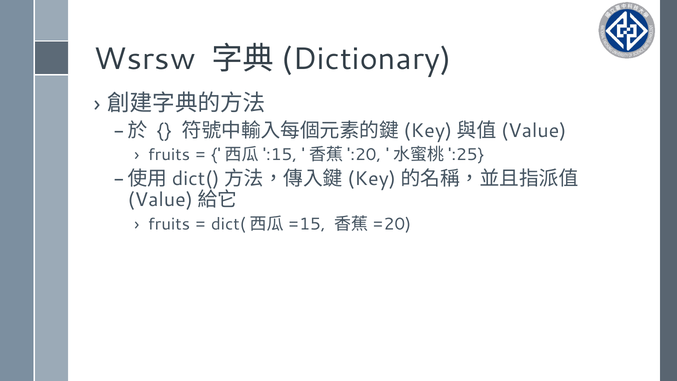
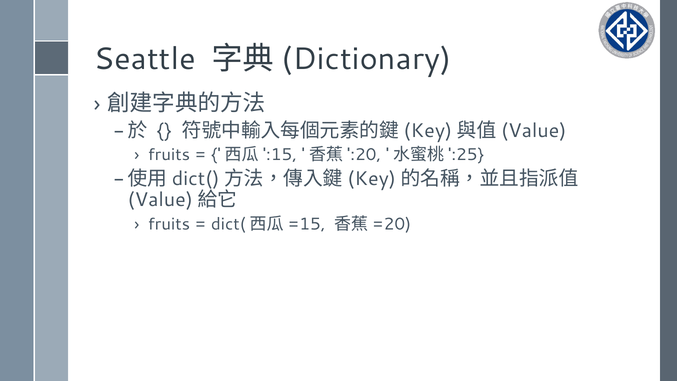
Wsrsw: Wsrsw -> Seattle (145, 59)
